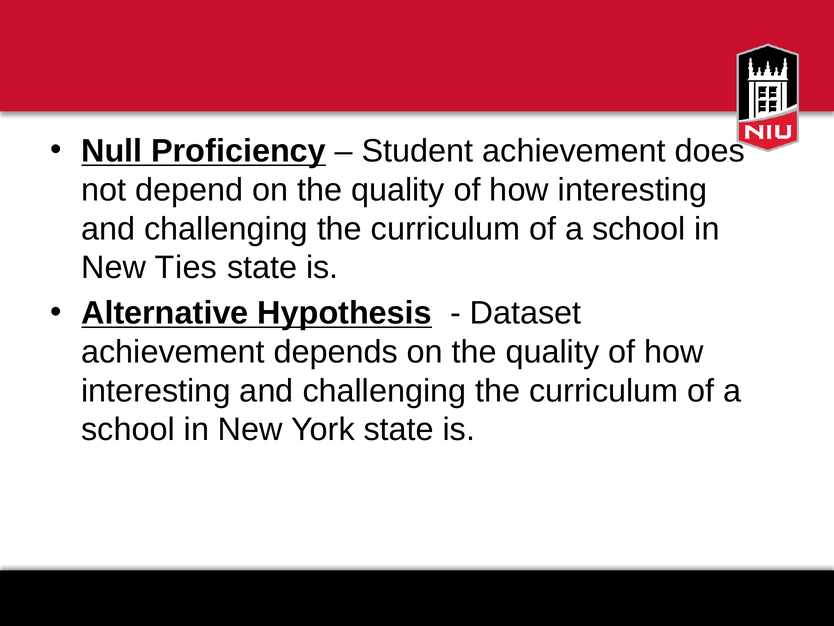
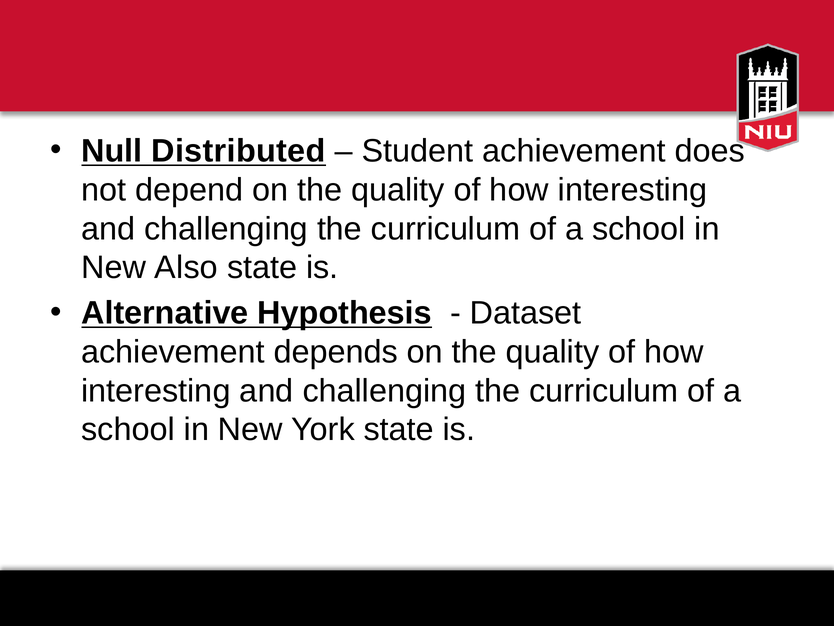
Proficiency: Proficiency -> Distributed (238, 151)
Ties: Ties -> Also (186, 267)
